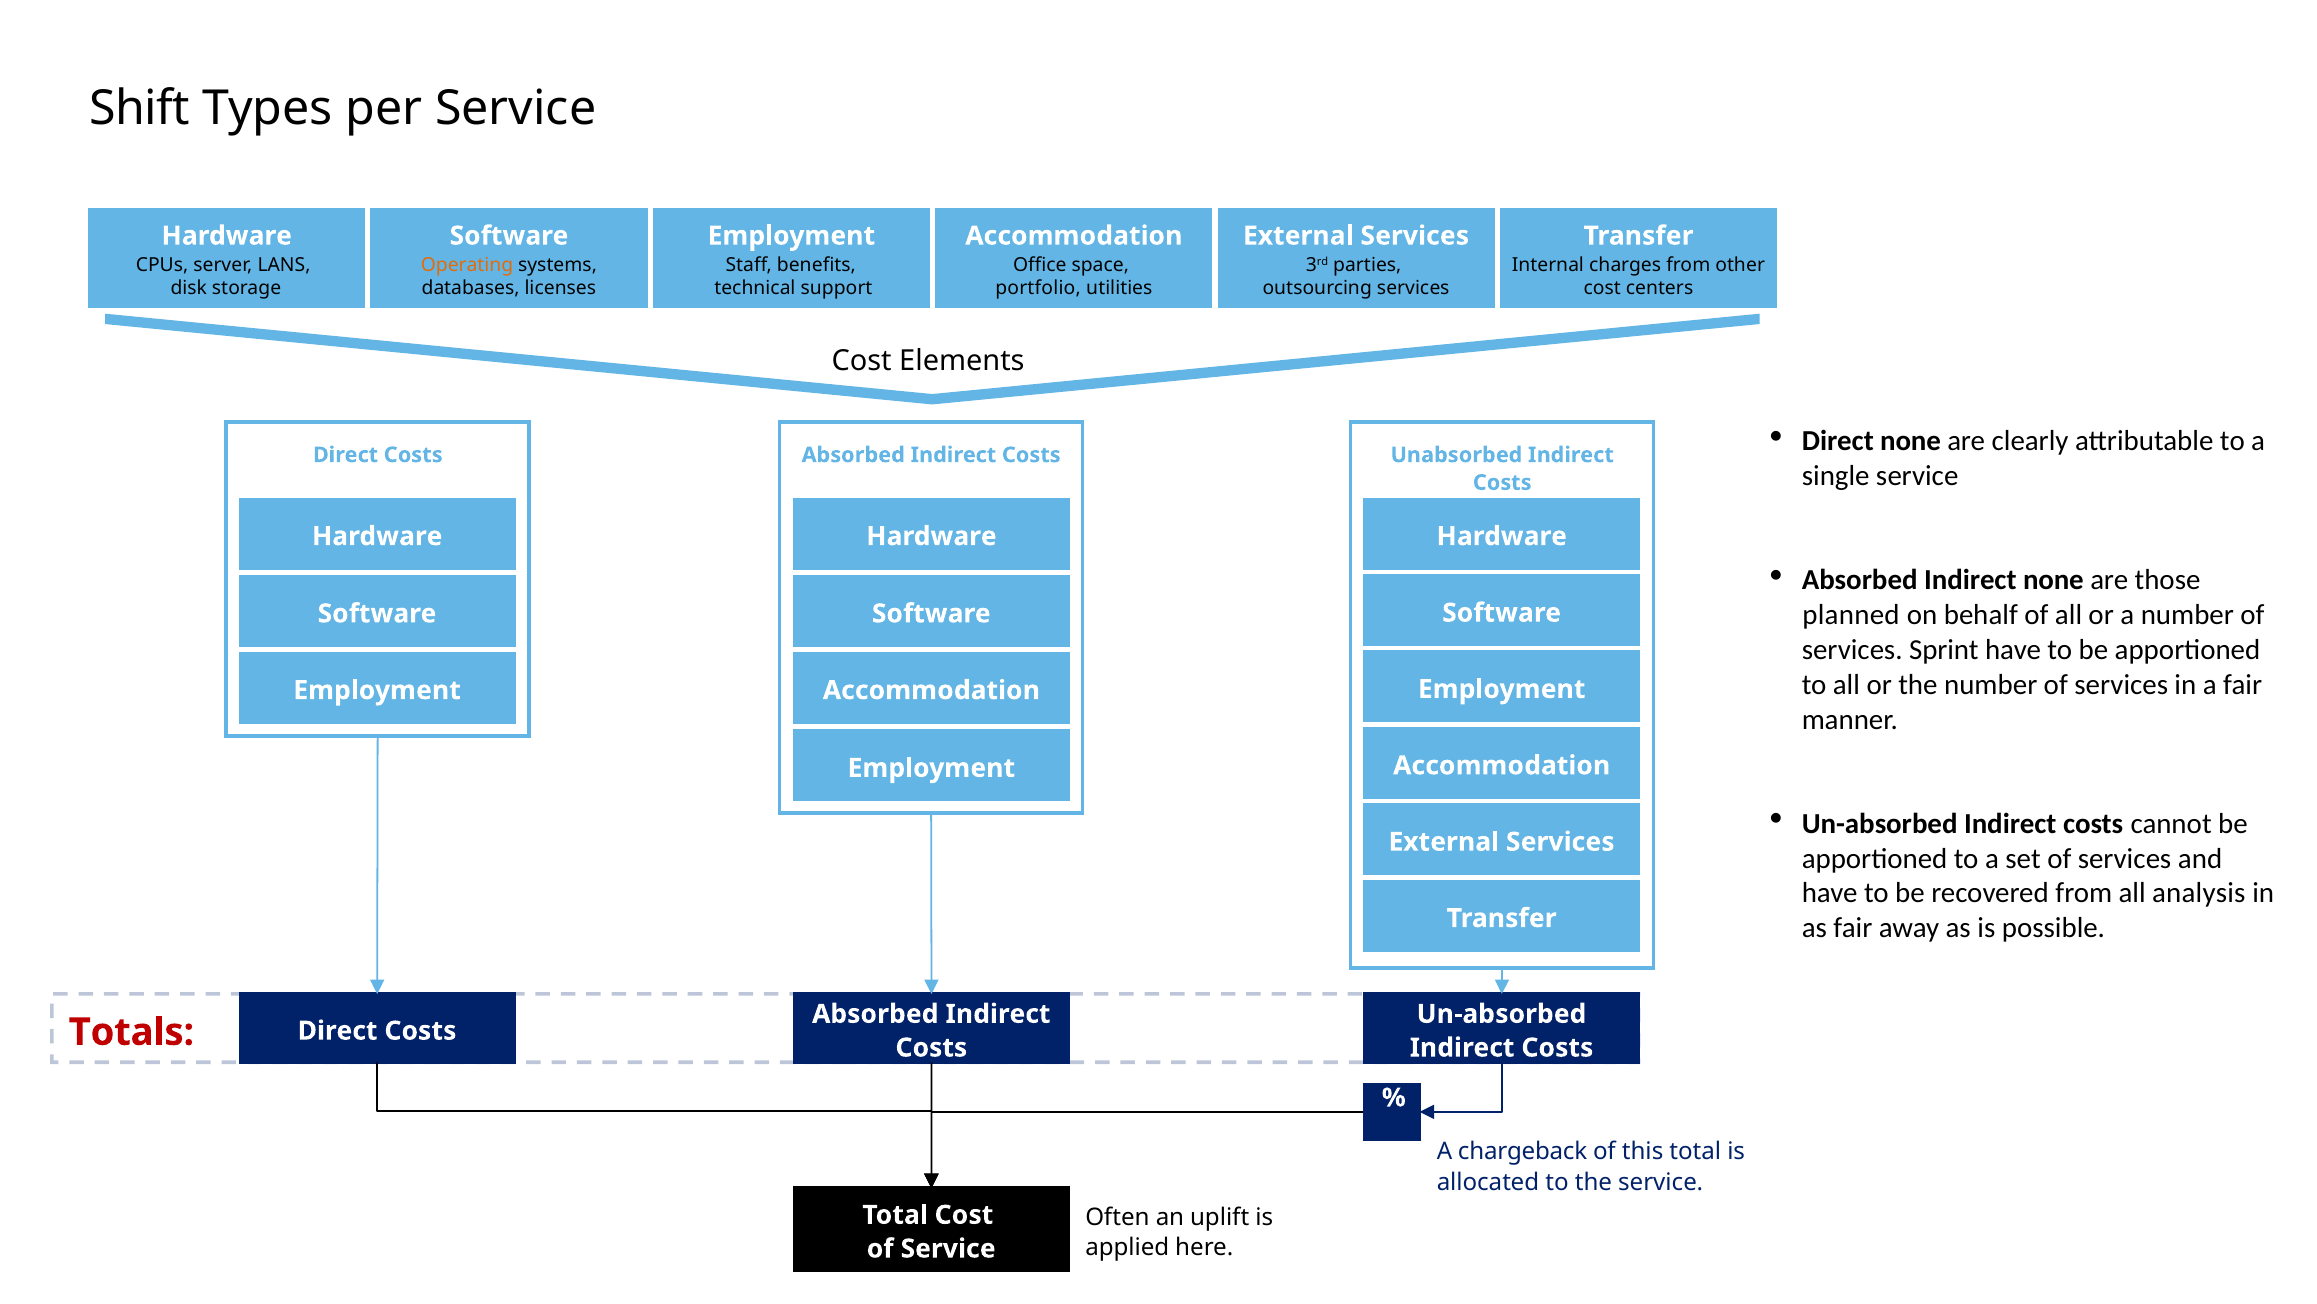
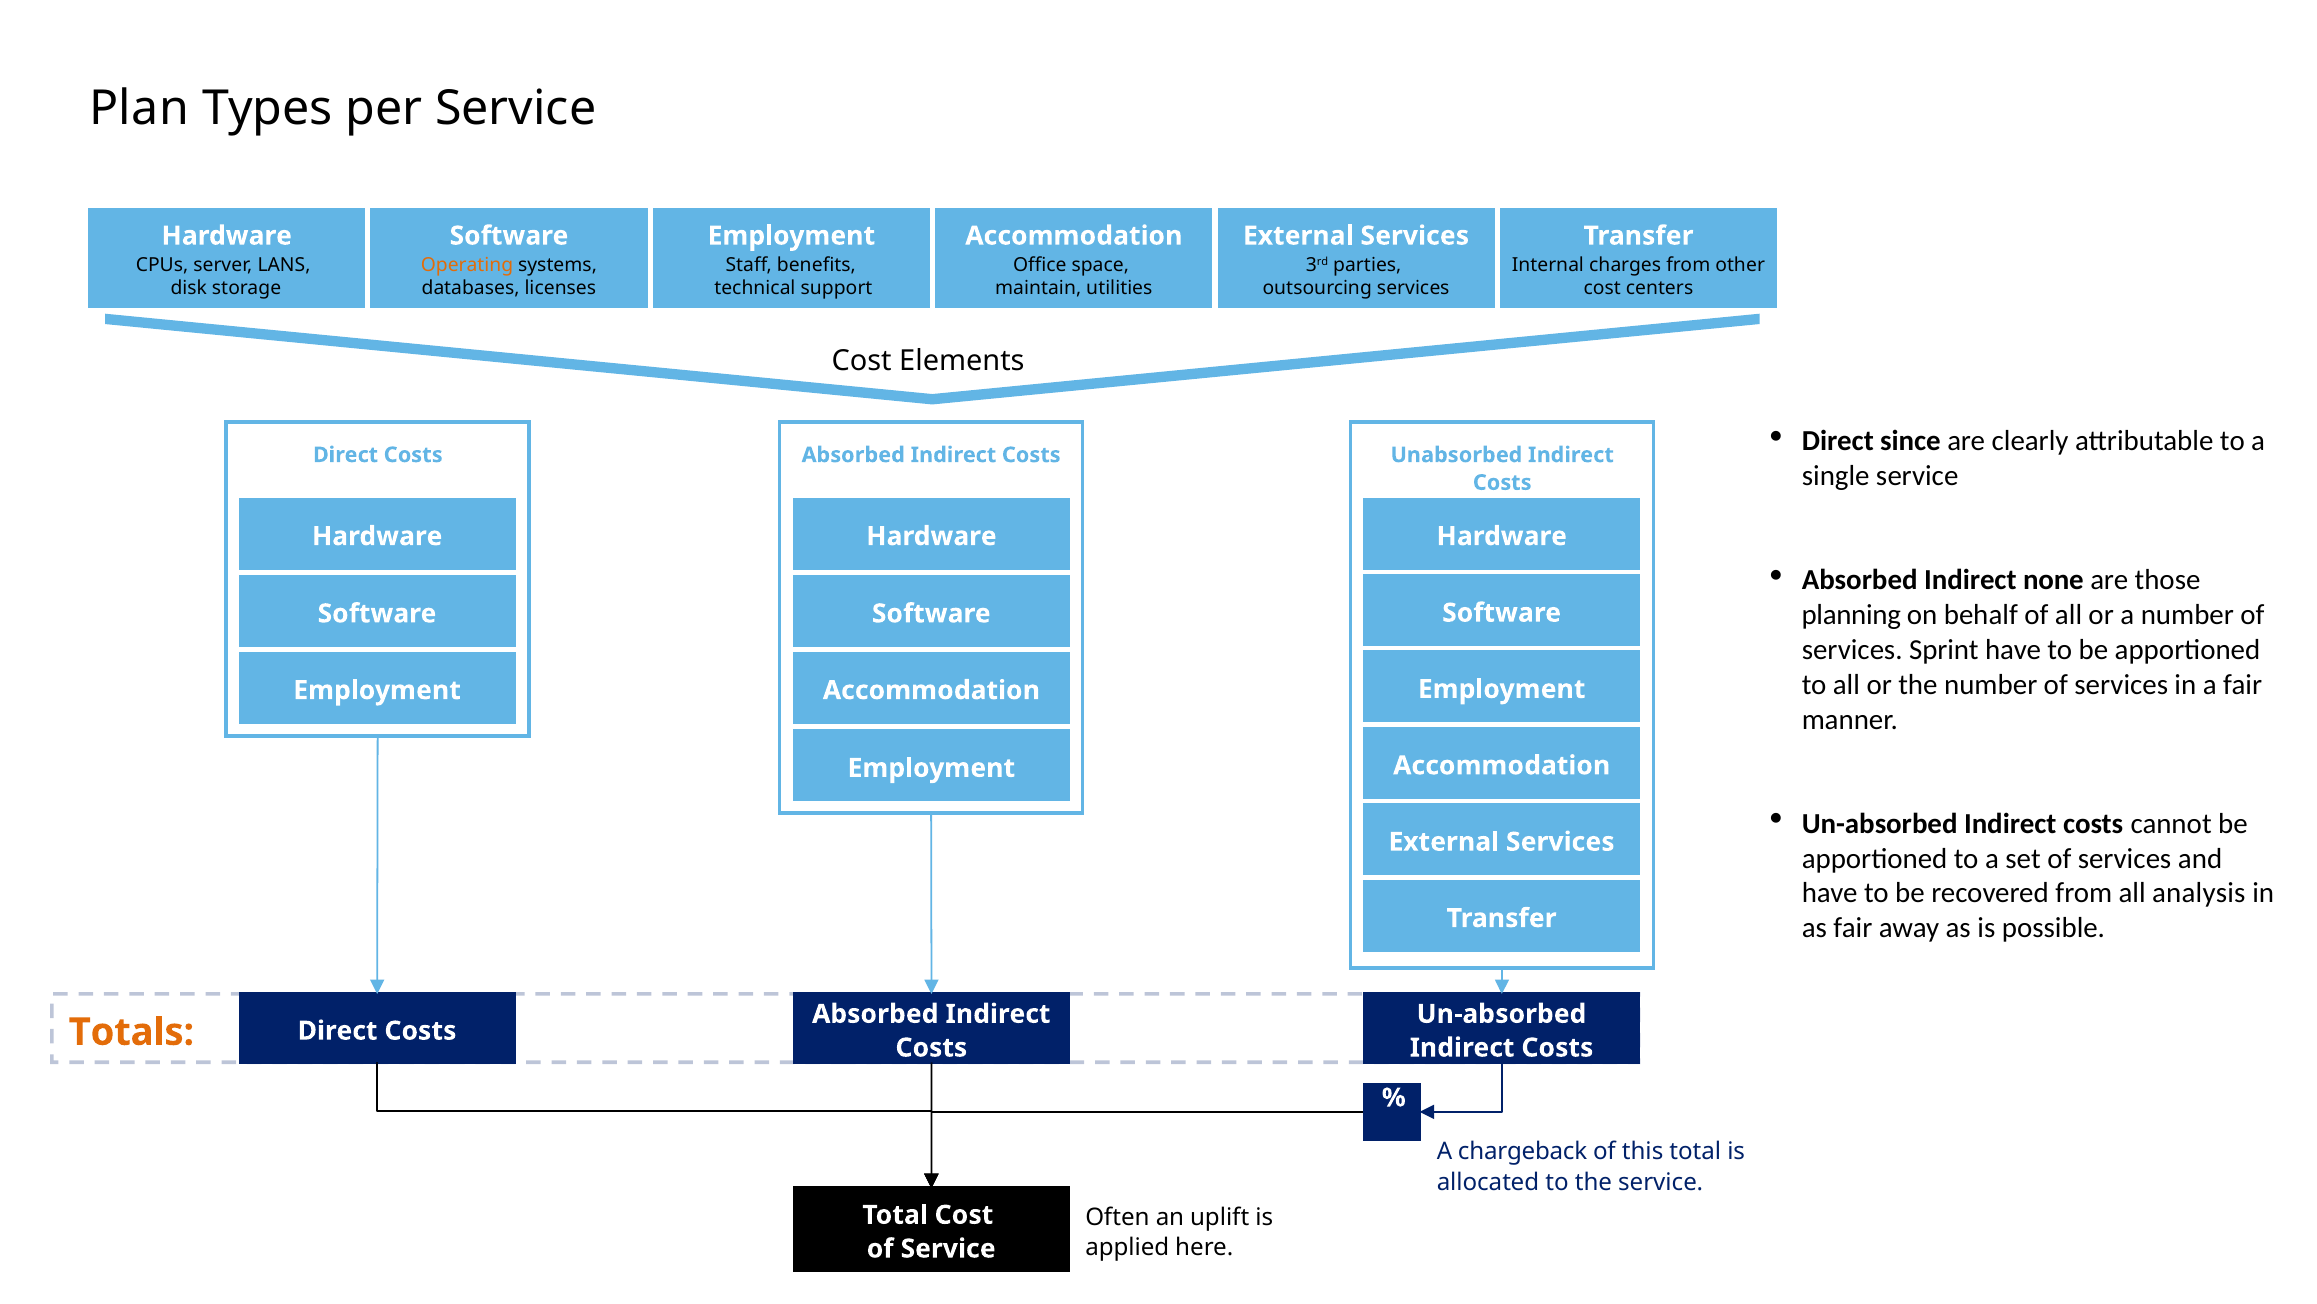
Shift: Shift -> Plan (139, 109)
portfolio: portfolio -> maintain (1038, 288)
Direct none: none -> since (1910, 441)
planned: planned -> planning (1851, 615)
Totals colour: red -> orange (131, 1032)
